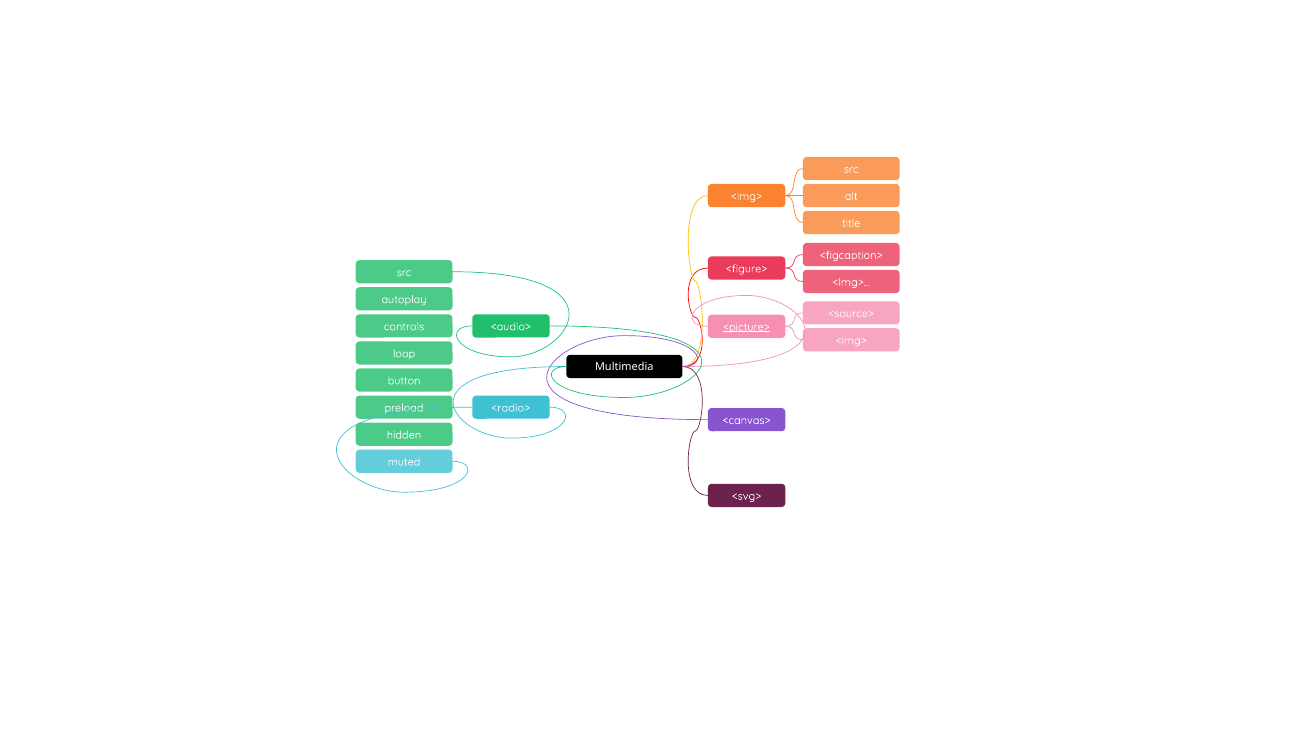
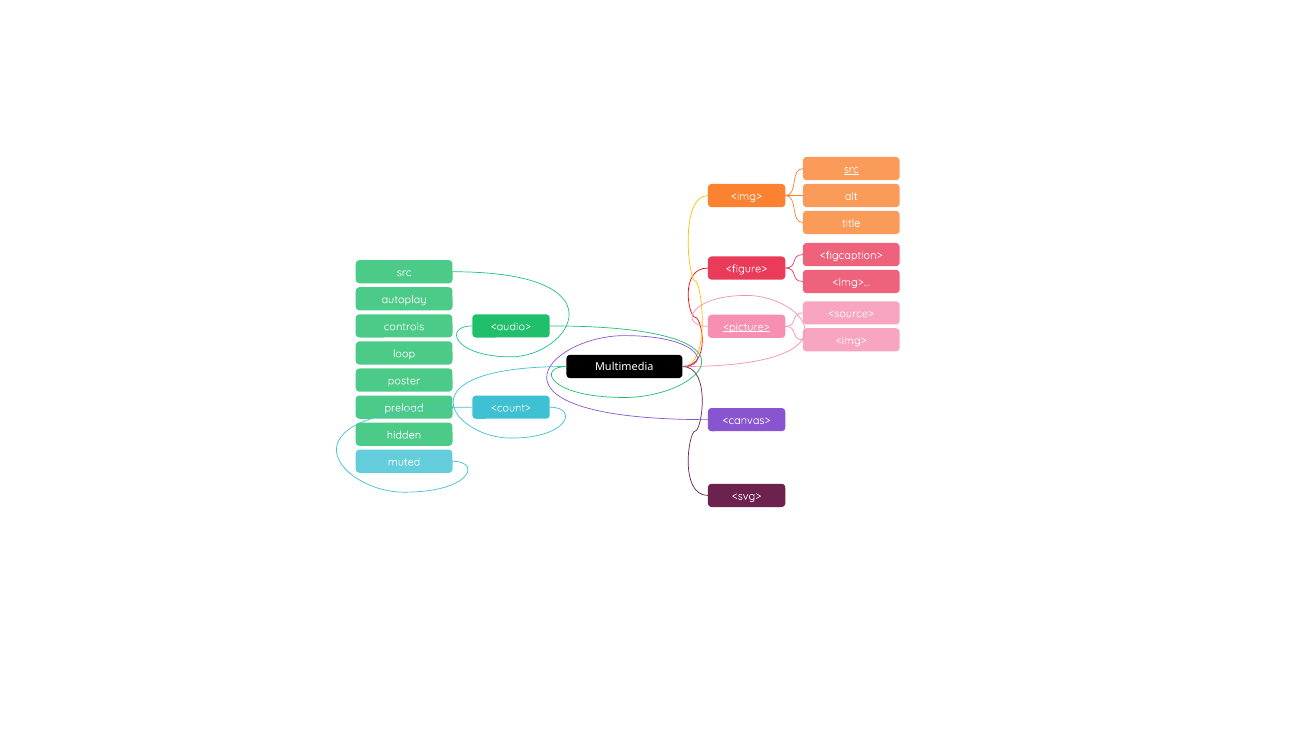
src underline: none -> present (851, 169)
button: button -> poster (404, 381)
<radio>: <radio> -> <count> (511, 408)
